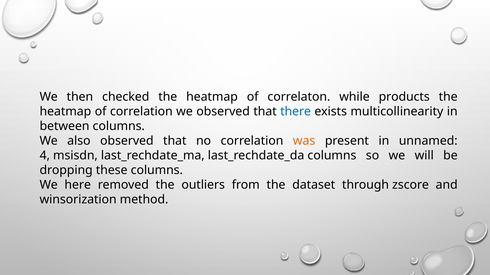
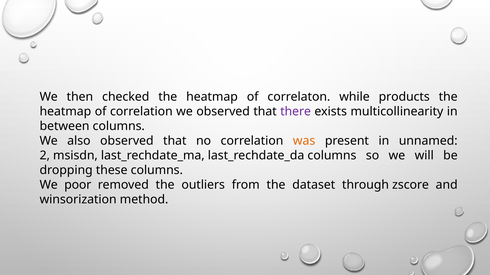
there colour: blue -> purple (296, 112)
4: 4 -> 2 (45, 156)
here: here -> poor (78, 185)
